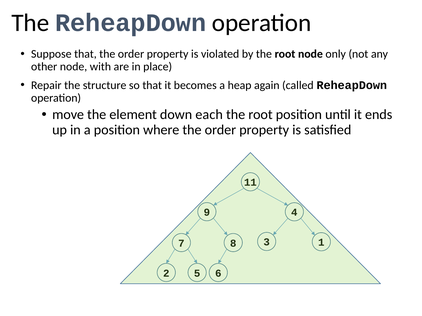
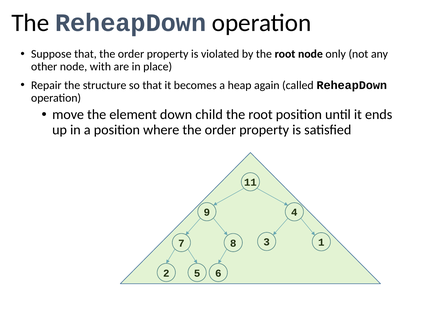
each: each -> child (209, 115)
